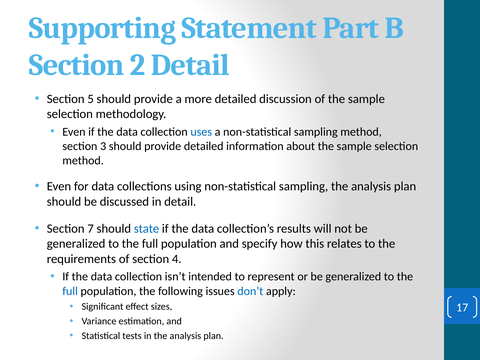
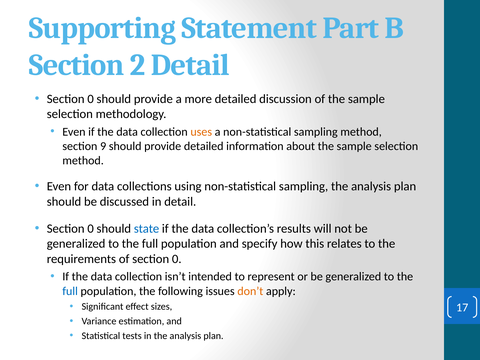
5: 5 -> 0 (91, 99)
uses colour: blue -> orange (201, 132)
3: 3 -> 9 (103, 146)
7: 7 -> 0 (91, 229)
of section 4: 4 -> 0 (177, 259)
don’t colour: blue -> orange (250, 291)
